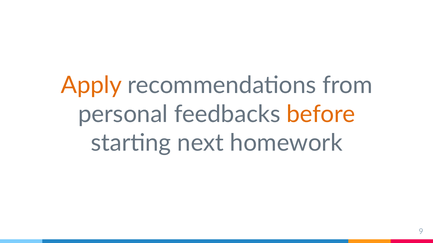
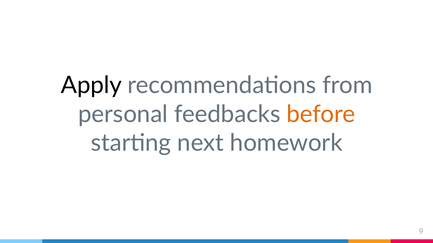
Apply colour: orange -> black (91, 85)
